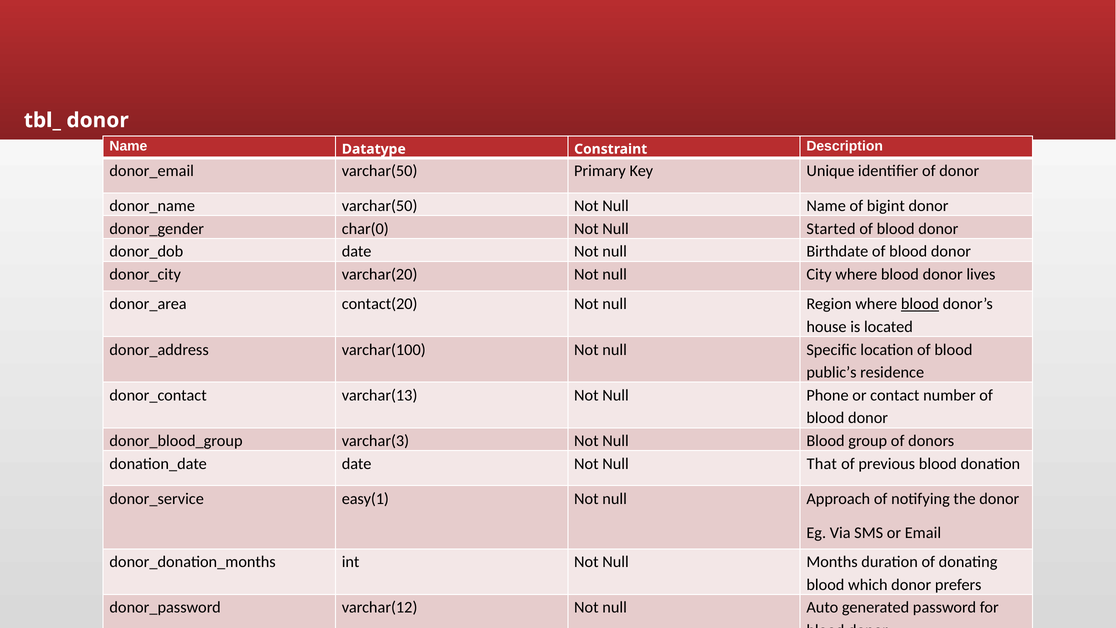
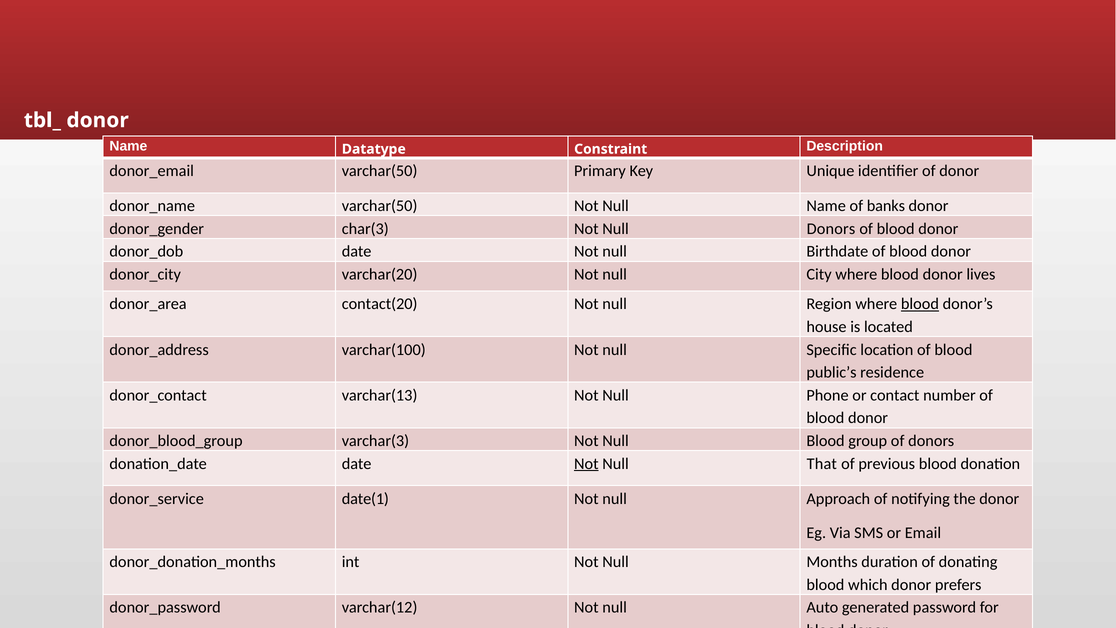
bigint: bigint -> banks (886, 206)
char(0: char(0 -> char(3 (365, 229)
Null Started: Started -> Donors (831, 229)
Not underline: none -> present (586, 463)
easy(1: easy(1 -> date(1 (365, 499)
